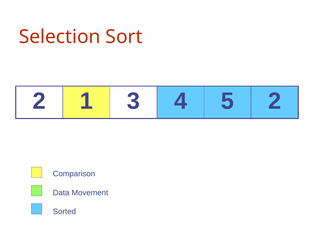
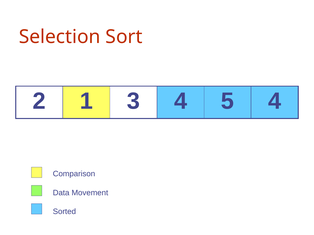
5 2: 2 -> 4 (275, 101)
